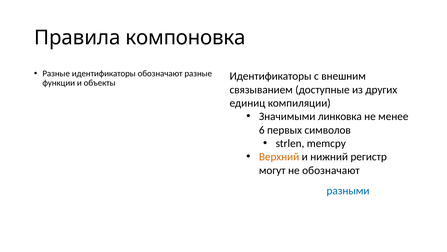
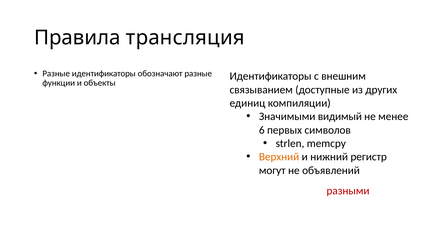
компоновка: компоновка -> трансляция (185, 38)
Значимыми линковка: линковка -> видимый (340, 116)
не обозначают: обозначают -> объявлений (331, 170)
разными colour: blue -> red (348, 190)
